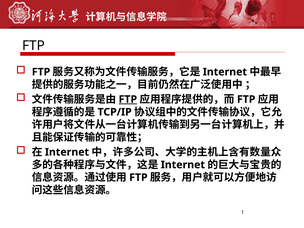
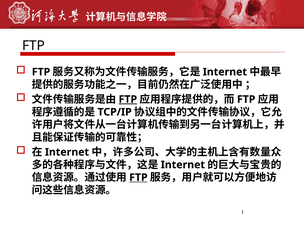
FTP underline: none -> present (138, 177)
